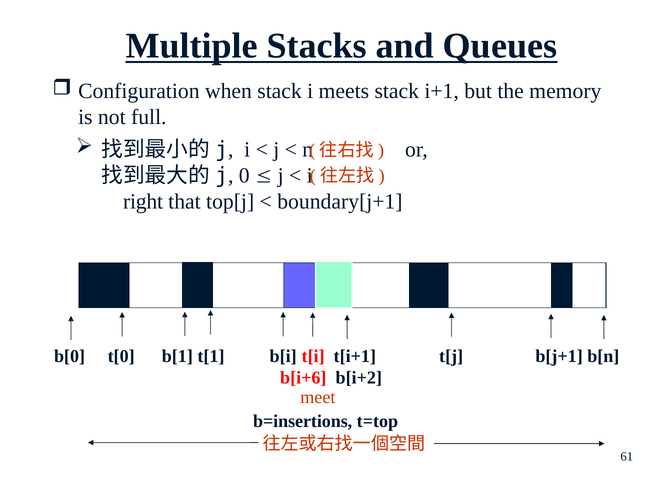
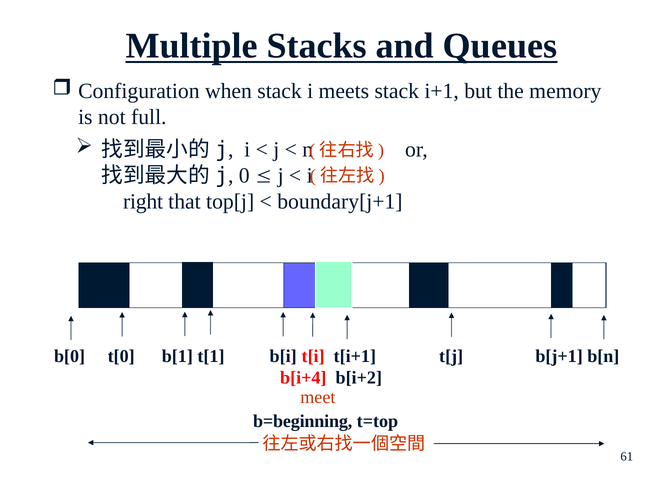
b[i+6: b[i+6 -> b[i+4 (303, 378)
b=insertions: b=insertions -> b=beginning (303, 421)
